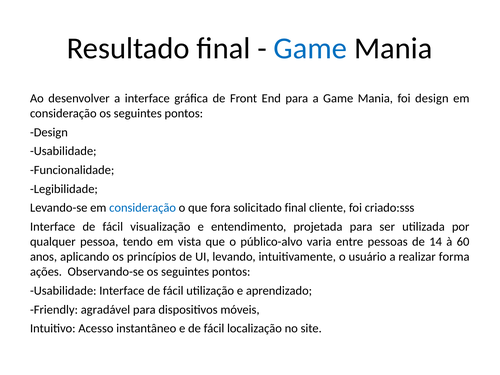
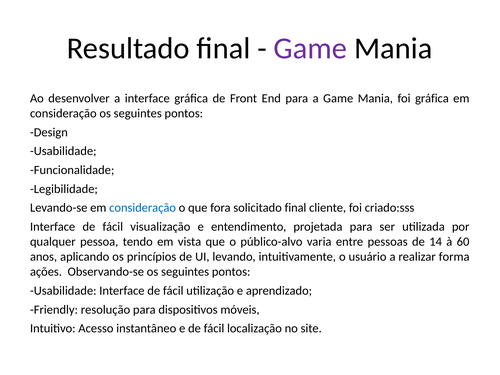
Game colour: blue -> purple (310, 48)
foi design: design -> gráfica (432, 98)
agradável: agradável -> resolução (105, 310)
